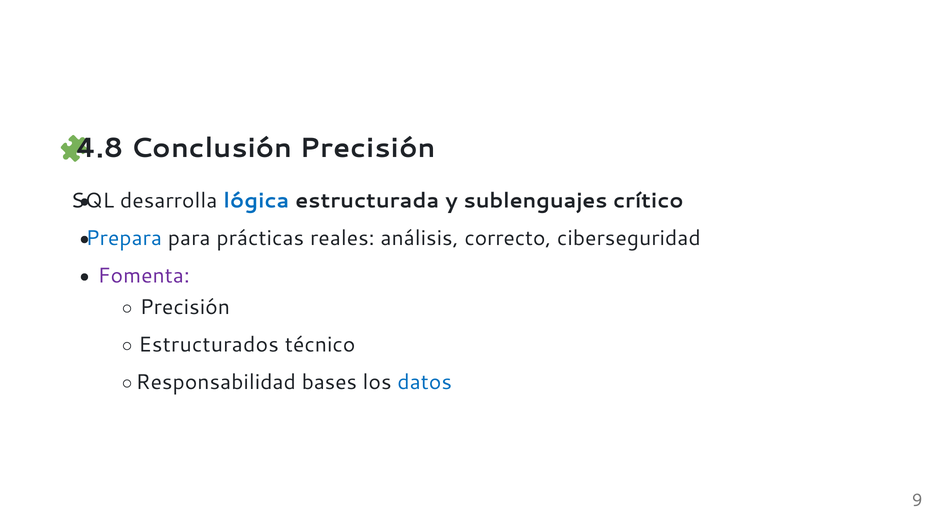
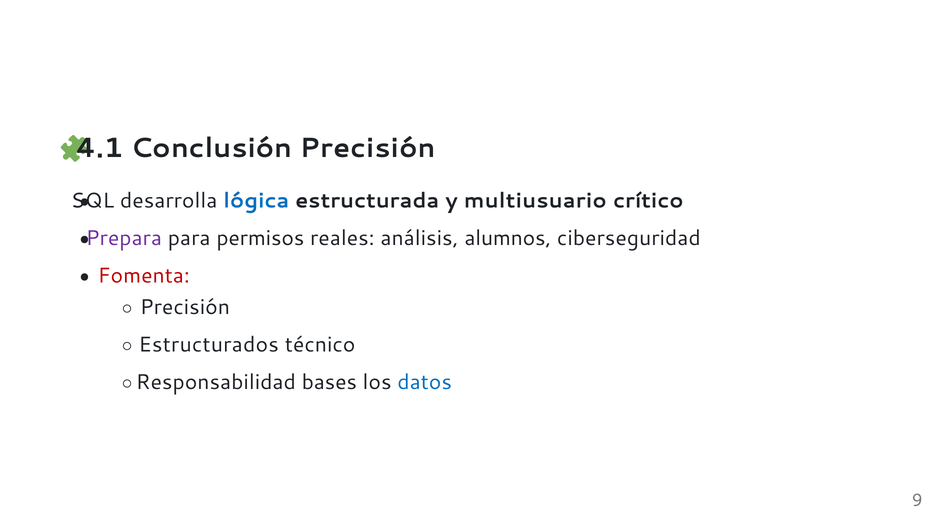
4.8: 4.8 -> 4.1 (100, 148)
sublenguajes: sublenguajes -> multiusuario (535, 201)
Prepara colour: blue -> purple (124, 238)
prácticas: prácticas -> permisos (260, 238)
correcto: correcto -> alumnos (508, 238)
Fomenta colour: purple -> red (144, 275)
